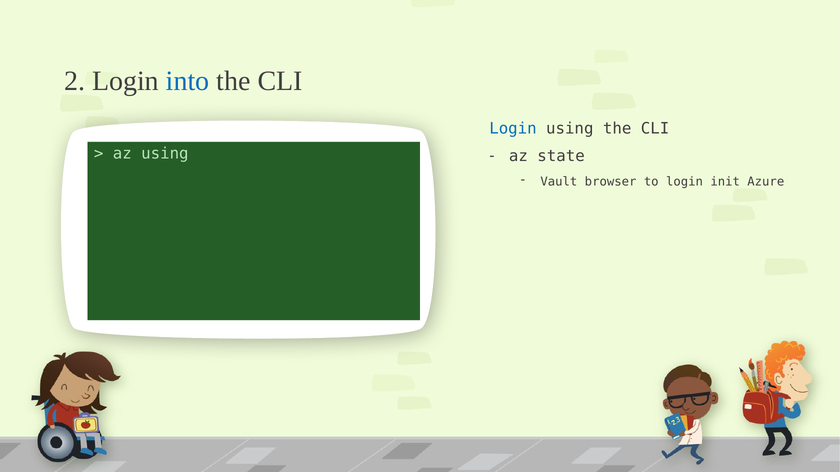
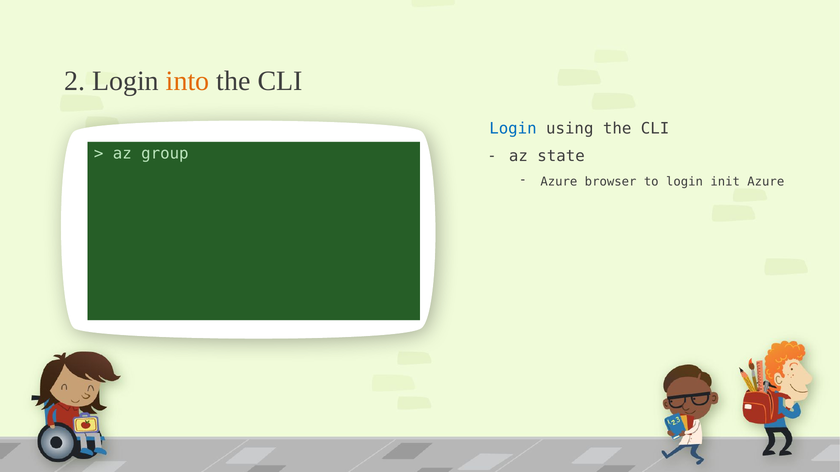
into colour: blue -> orange (188, 81)
az using: using -> group (165, 154)
Vault: Vault -> Azure (559, 182)
